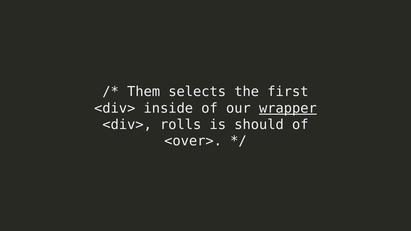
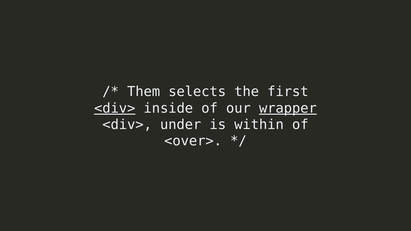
<div> underline: none -> present (115, 108)
rolls: rolls -> under (181, 125)
should: should -> within (259, 125)
